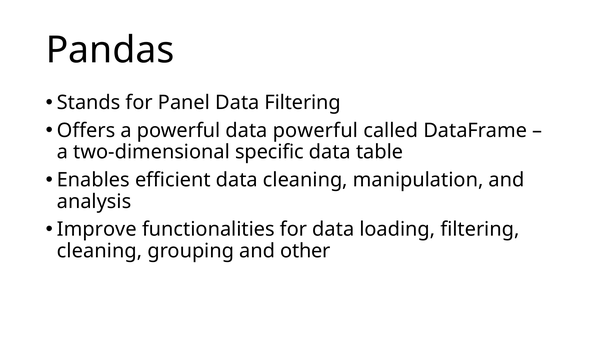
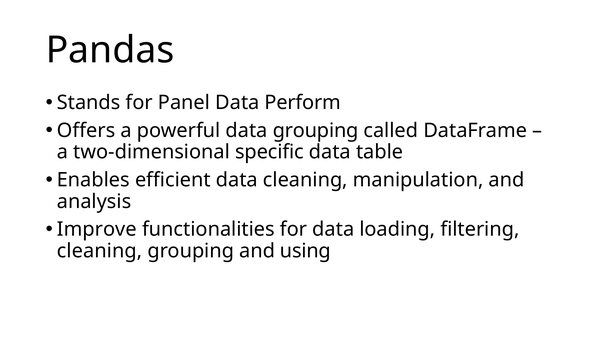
Data Filtering: Filtering -> Perform (303, 103)
data powerful: powerful -> grouping (316, 130)
other: other -> using (305, 251)
